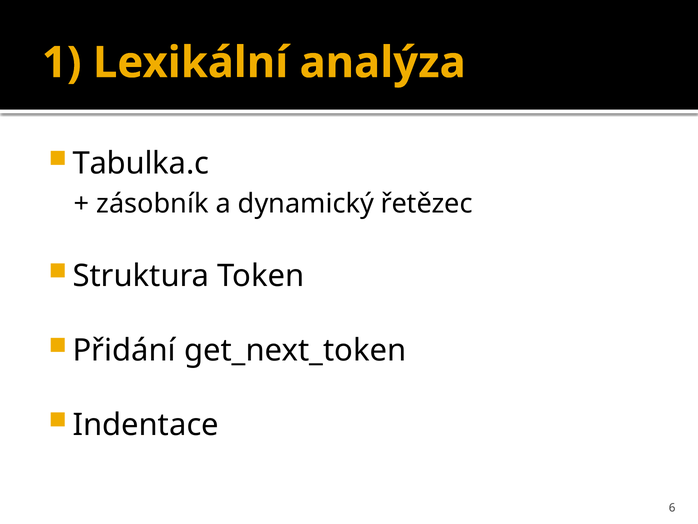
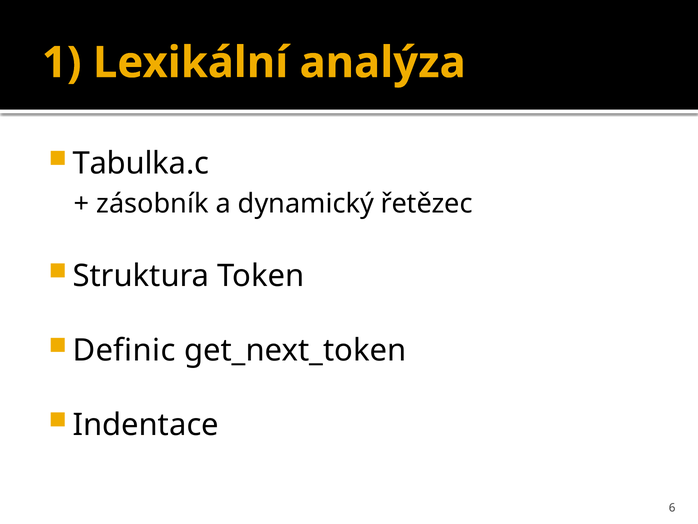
Přidání: Přidání -> Definic (124, 350)
